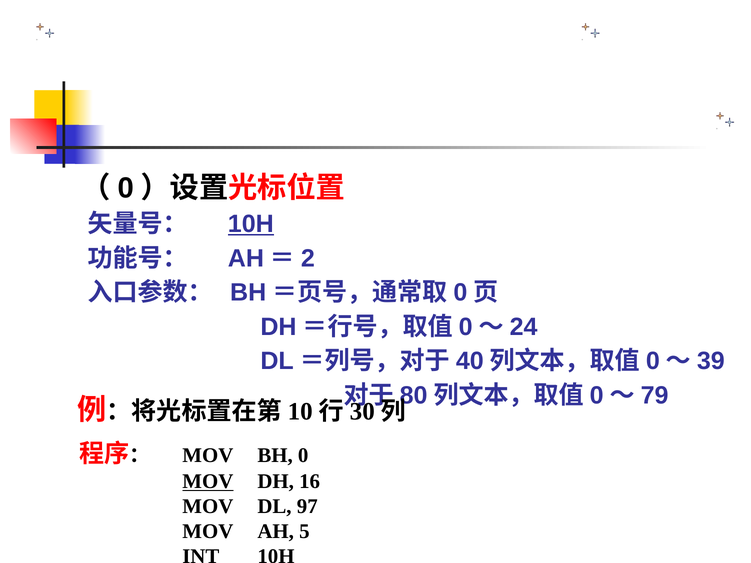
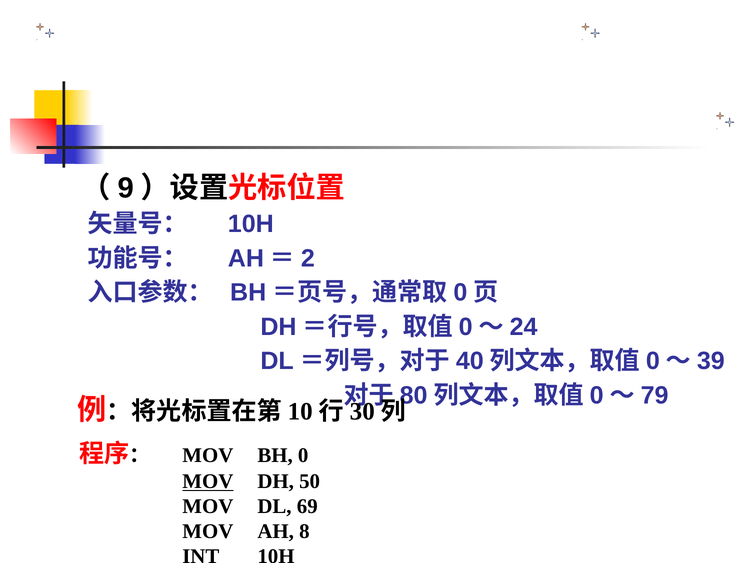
0: 0 -> 9 (126, 188)
10H underline: present -> none (251, 224)
16: 16 -> 50 (310, 482)
97: 97 -> 69 (307, 507)
5: 5 -> 8 (304, 532)
